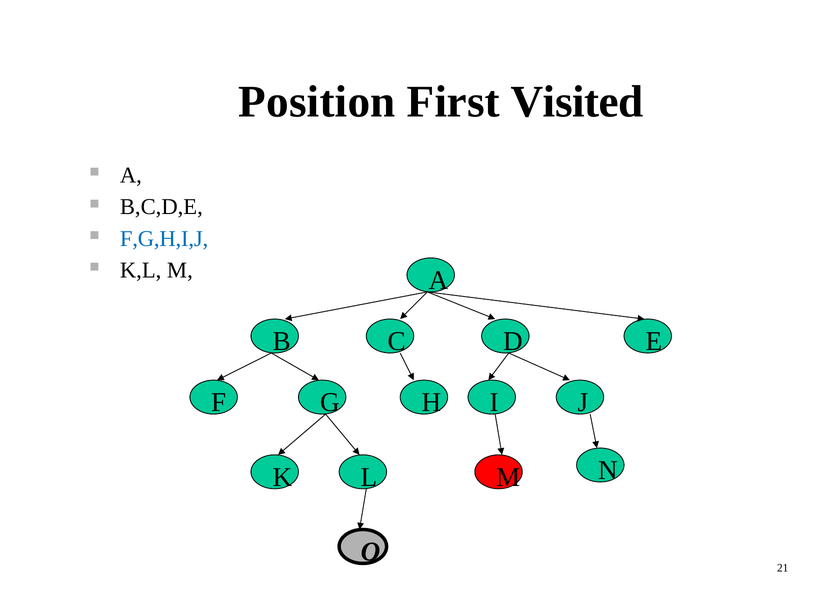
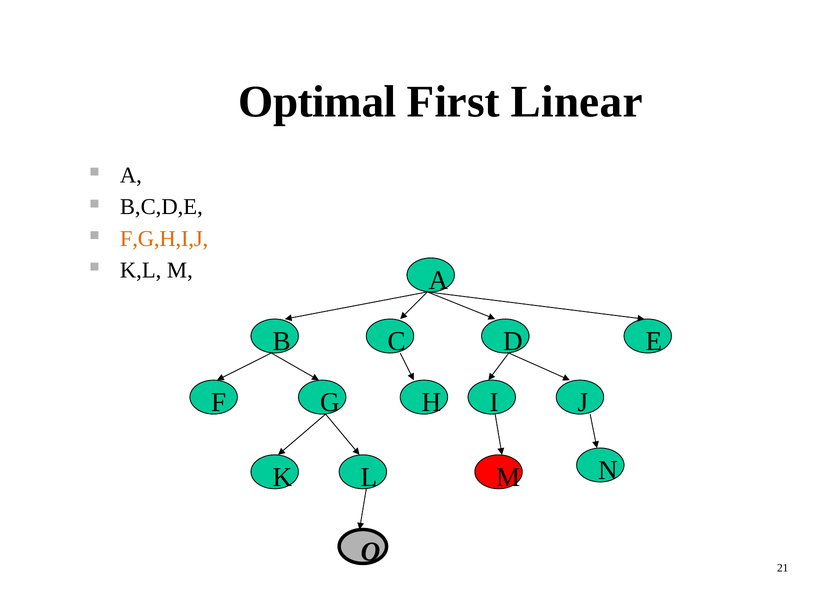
Position: Position -> Optimal (317, 102)
Visited: Visited -> Linear (577, 102)
F,G,H,I,J colour: blue -> orange (164, 238)
